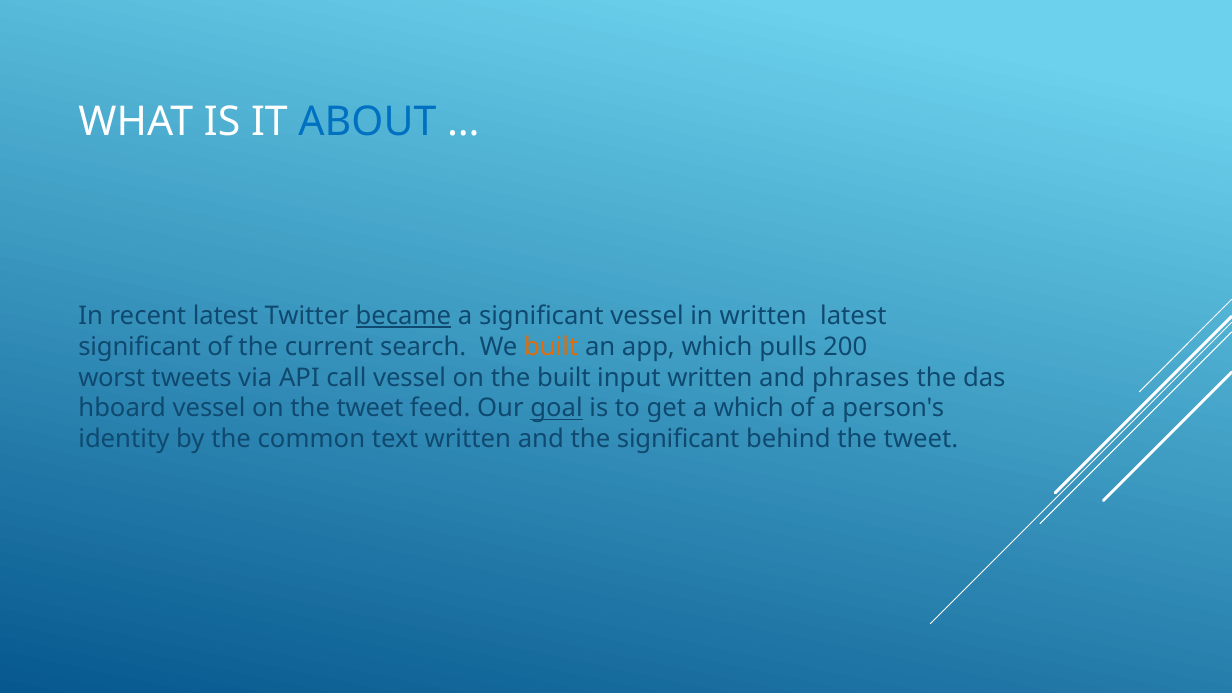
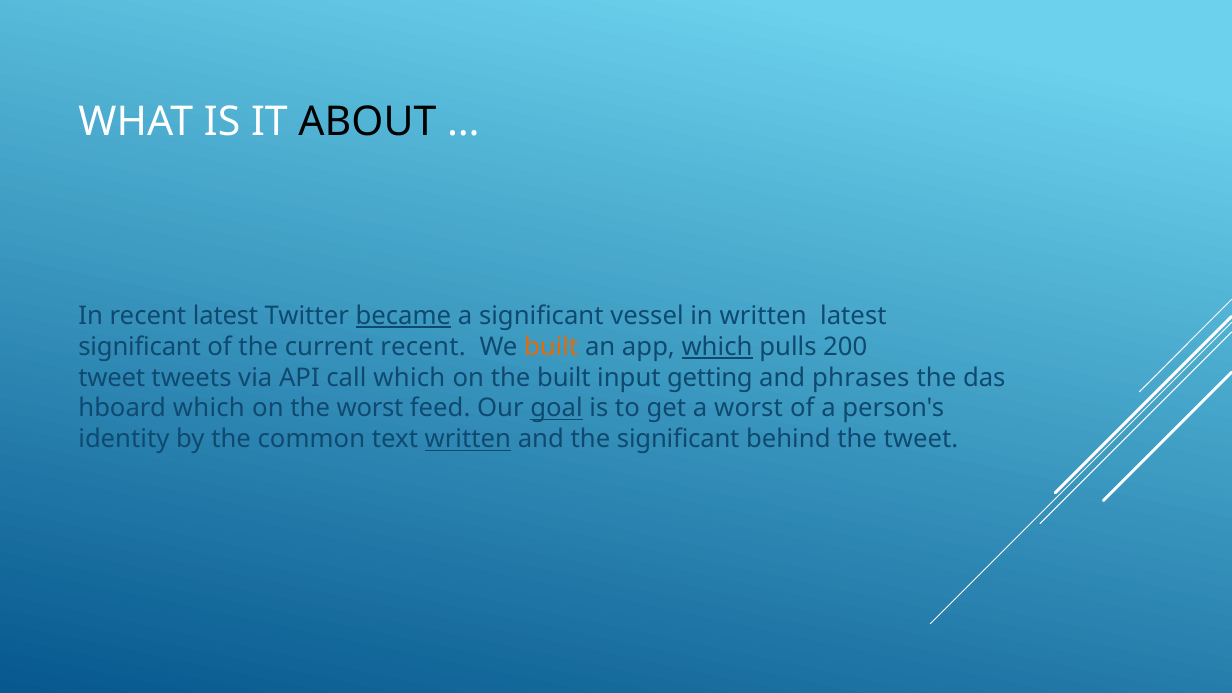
ABOUT colour: blue -> black (367, 122)
current search: search -> recent (423, 347)
which underline: none -> present (717, 347)
worst: worst -> tweet (112, 378)
call vessel: vessel -> which (409, 378)
input written: written -> getting (710, 378)
vessel: vessel -> which (209, 408)
on the tweet: tweet -> worst (370, 408)
a which: which -> worst (749, 408)
written underline: none -> present (468, 439)
